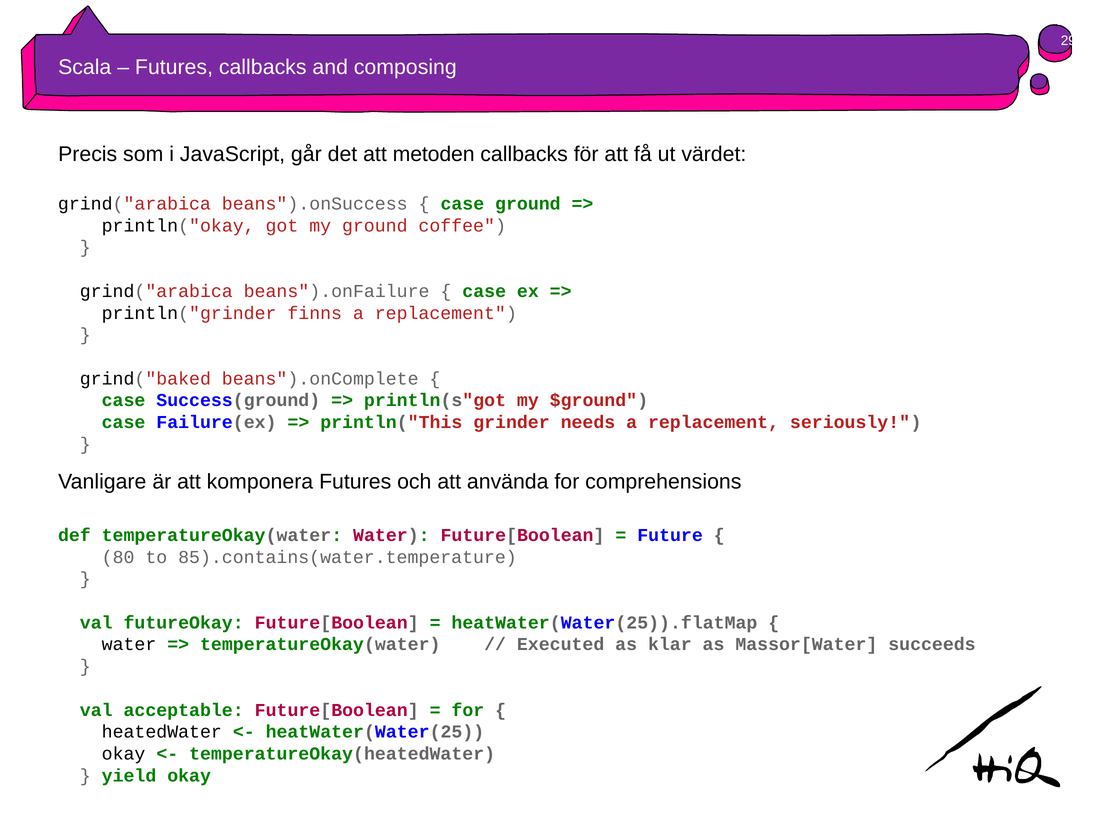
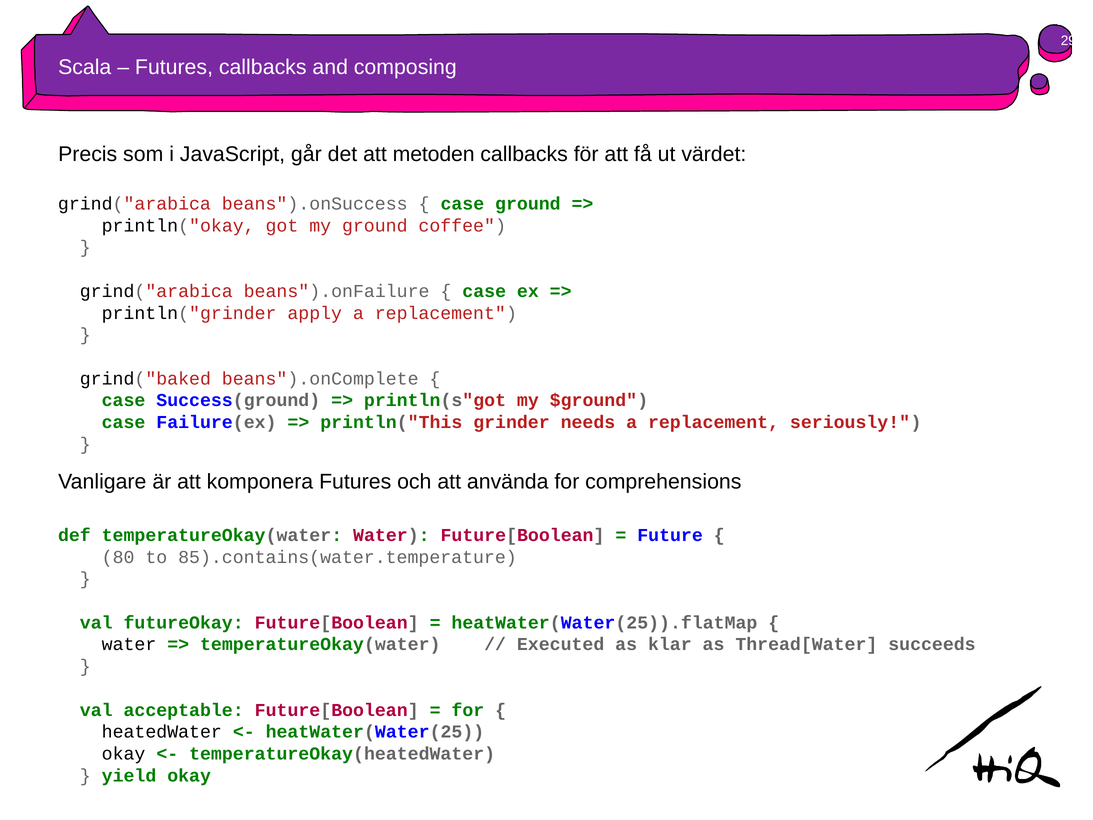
finns: finns -> apply (315, 313)
Massor[Water: Massor[Water -> Thread[Water (806, 644)
